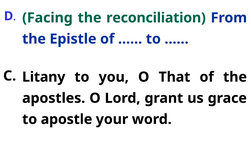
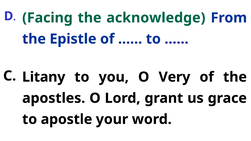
reconciliation: reconciliation -> acknowledge (156, 18)
That: That -> Very (174, 77)
